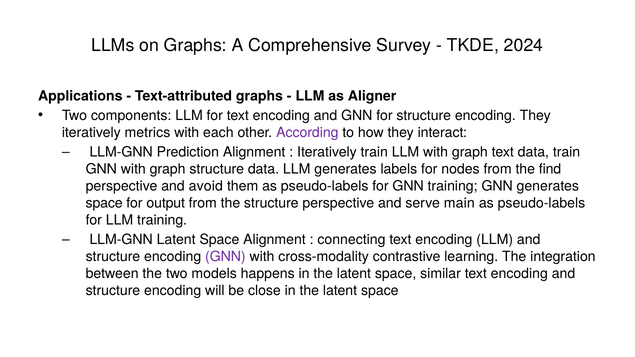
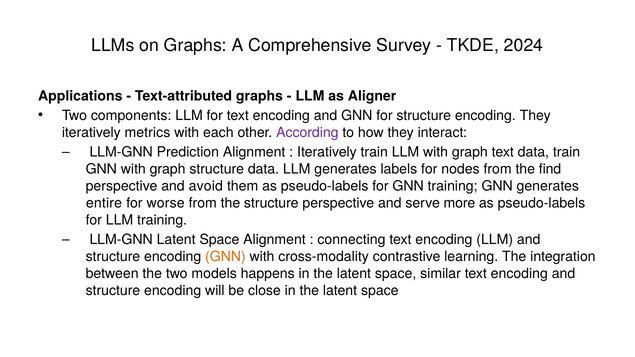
space: space -> entire (104, 203)
output: output -> worse (166, 203)
main: main -> more (459, 203)
GNN colour: purple -> orange (225, 257)
